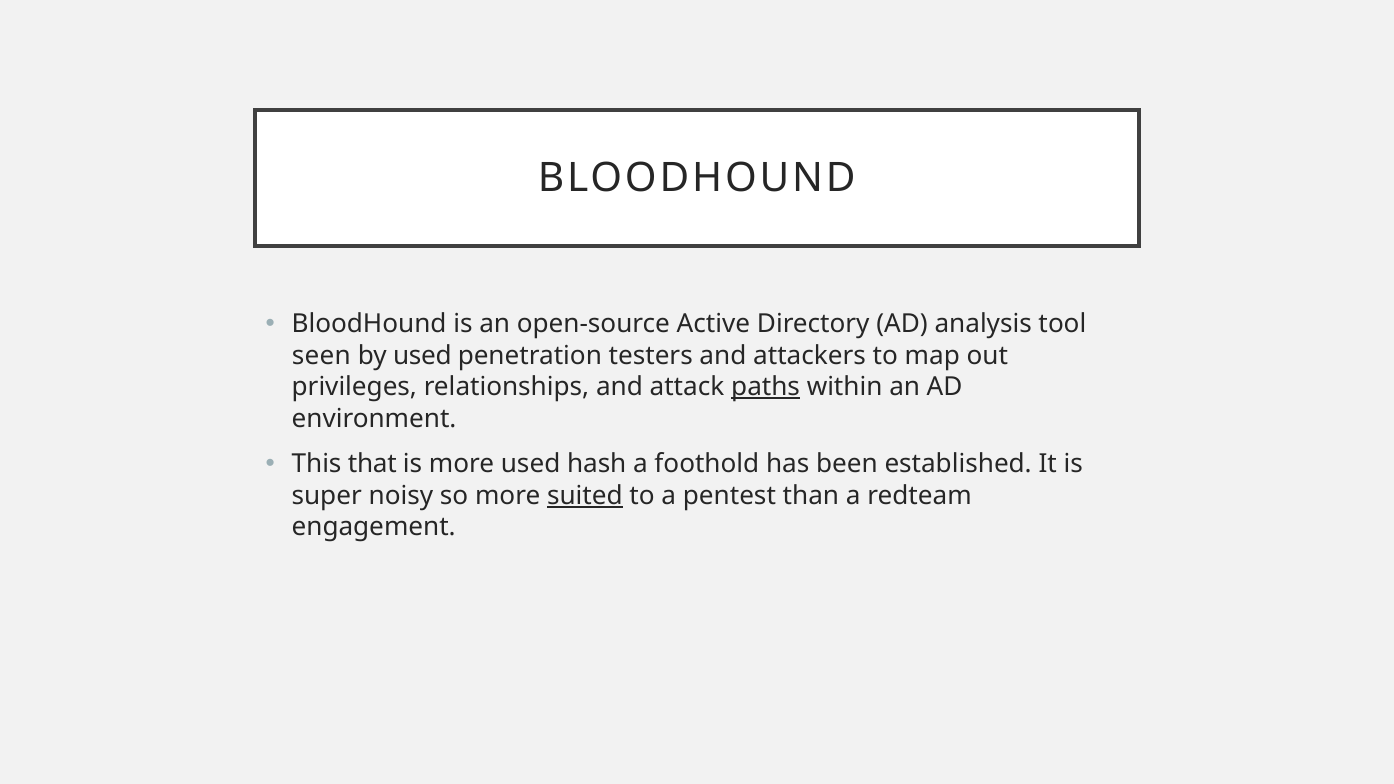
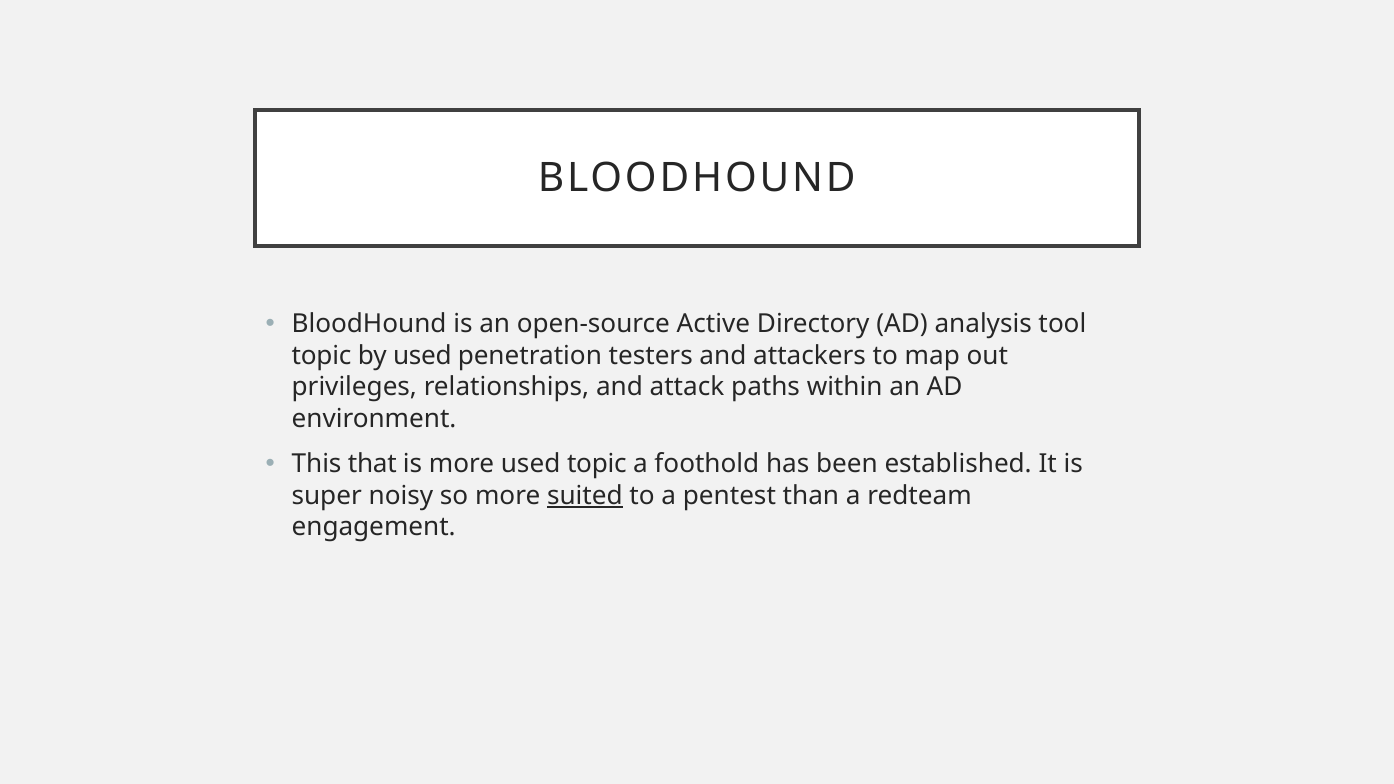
seen: seen -> topic (322, 356)
paths underline: present -> none (766, 387)
used hash: hash -> topic (597, 464)
